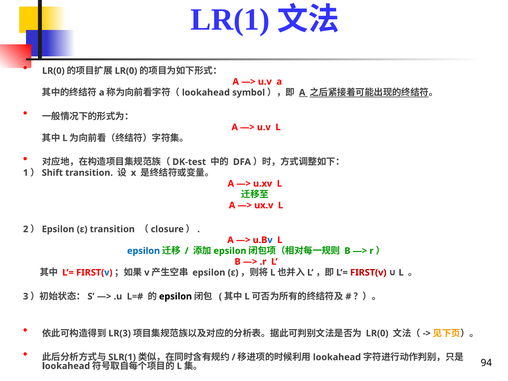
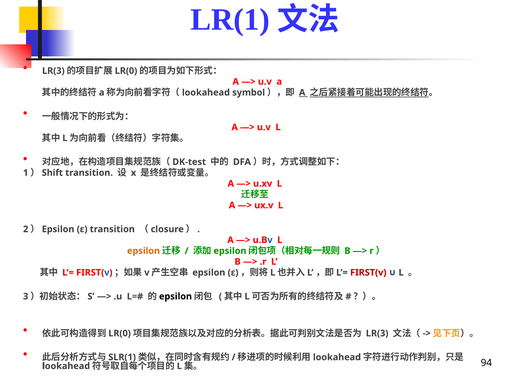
LR(0: LR(0 -> LR(3 (53, 71)
epsilon colour: blue -> orange (144, 251)
LR(3: LR(3 -> LR(0 (120, 333)
LR(0: LR(0 -> LR(3 (377, 333)
